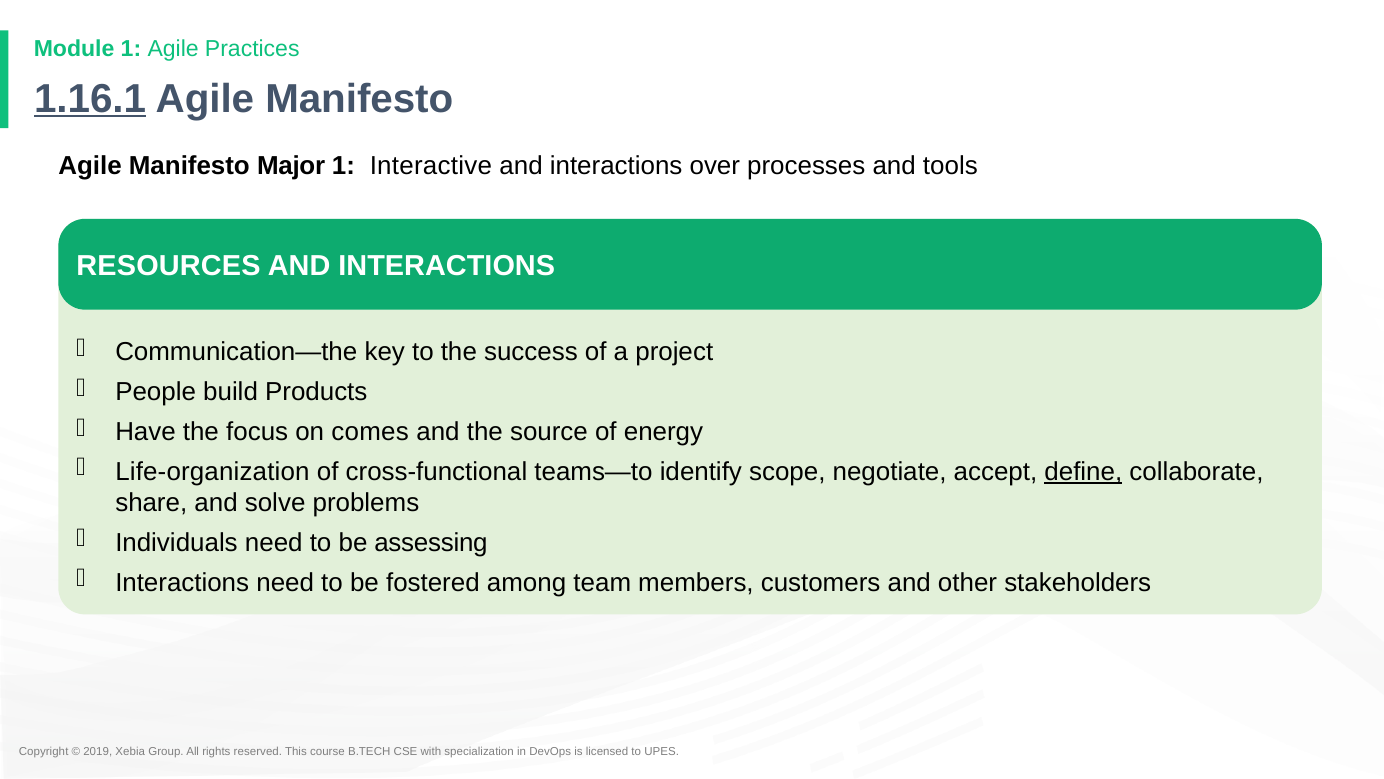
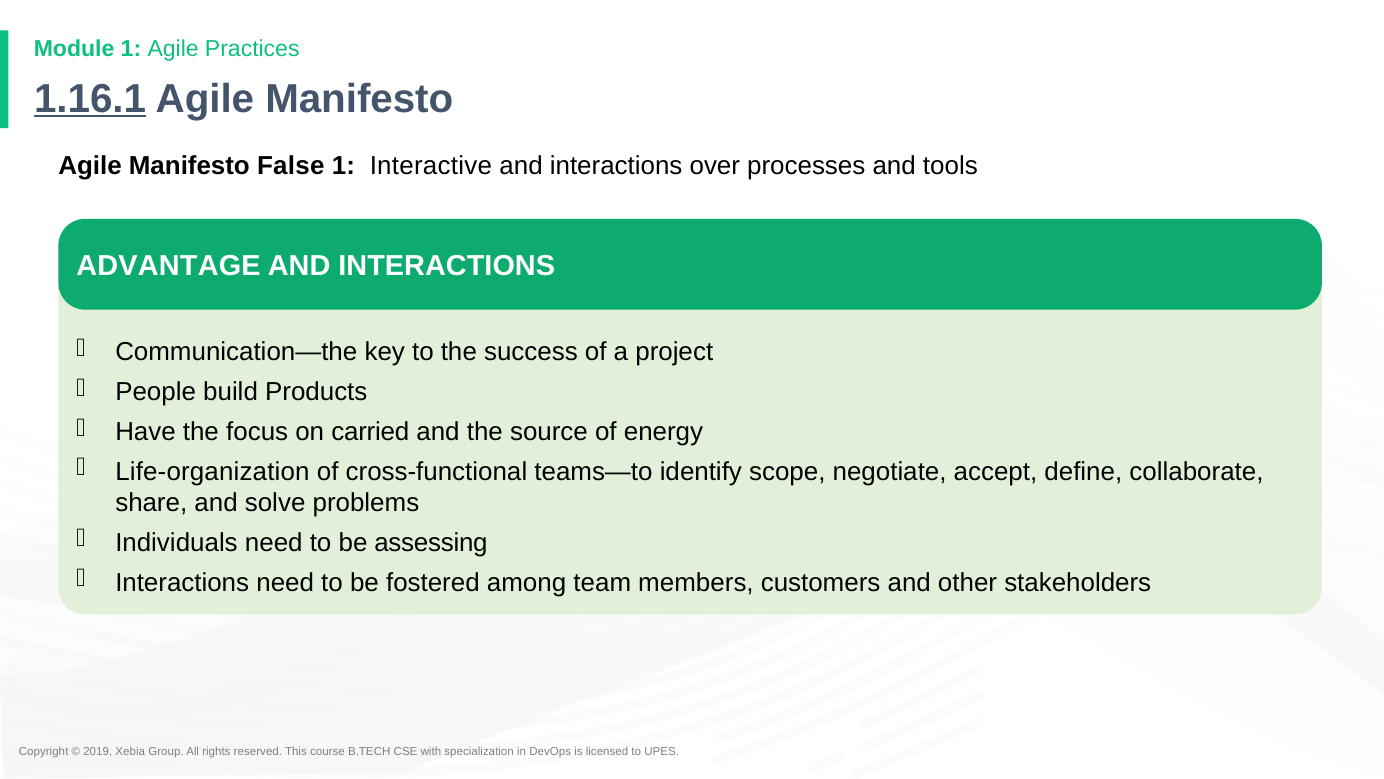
Major: Major -> False (291, 166)
RESOURCES: RESOURCES -> ADVANTAGE (169, 266)
comes: comes -> carried (370, 432)
define underline: present -> none (1083, 471)
